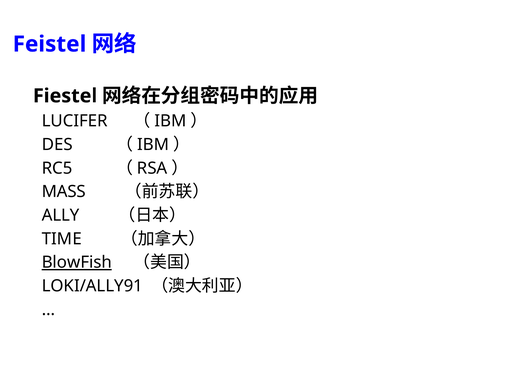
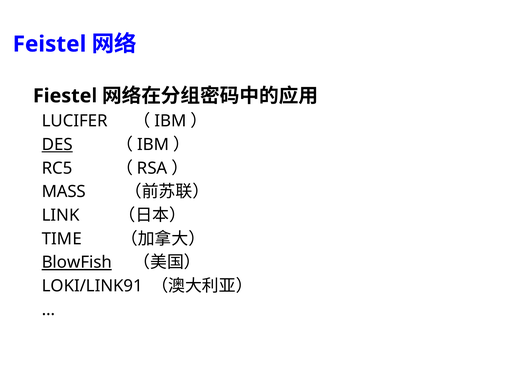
DES underline: none -> present (57, 145)
ALLY: ALLY -> LINK (61, 216)
LOKI/ALLY91: LOKI/ALLY91 -> LOKI/LINK91 (92, 286)
